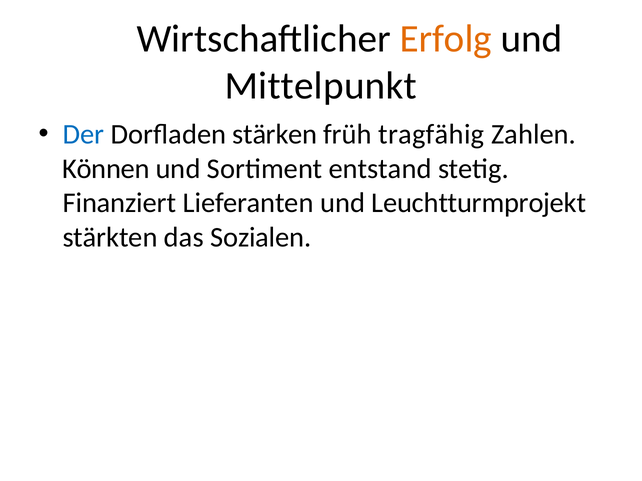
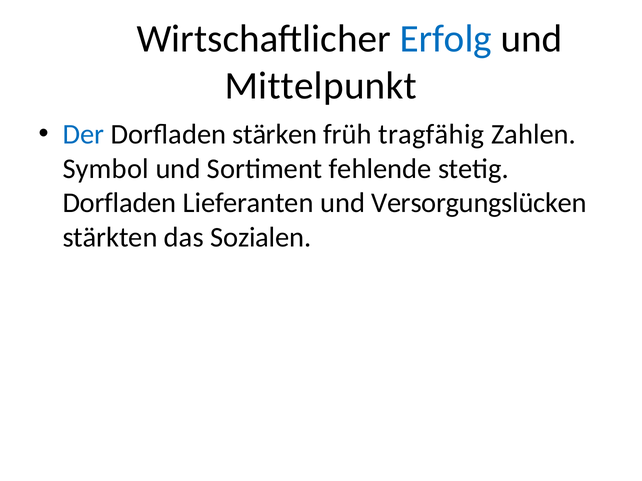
Erfolg colour: orange -> blue (446, 39)
Können: Können -> Symbol (106, 169)
entstand: entstand -> fehlende (380, 169)
Finanziert: Finanziert -> Dorfladen (120, 203)
Leuchtturmprojekt: Leuchtturmprojekt -> Versorgungslücken (479, 203)
